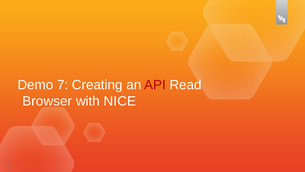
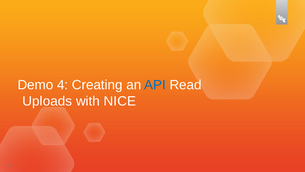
7: 7 -> 4 (63, 85)
API colour: red -> blue (155, 85)
Browser: Browser -> Uploads (47, 101)
